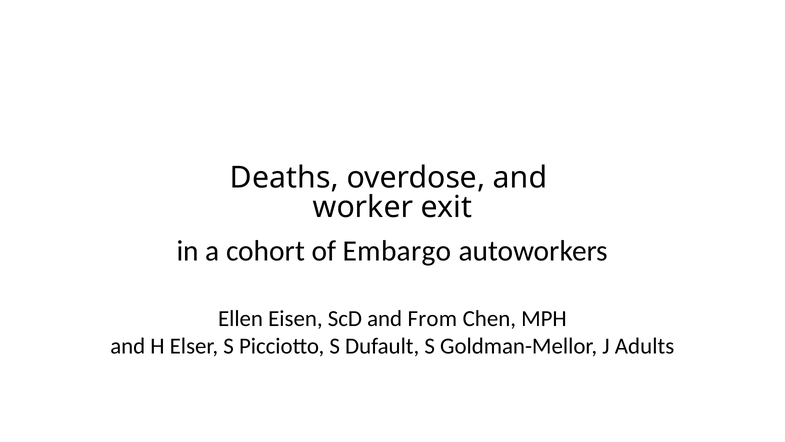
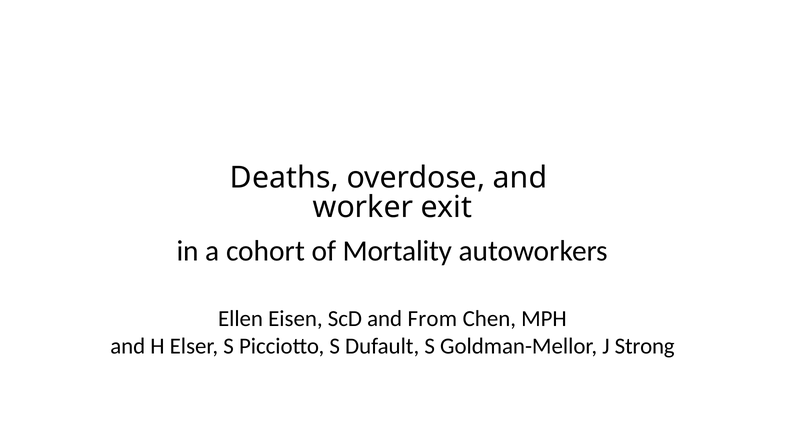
Embargo: Embargo -> Mortality (397, 251)
Adults: Adults -> Strong (645, 346)
